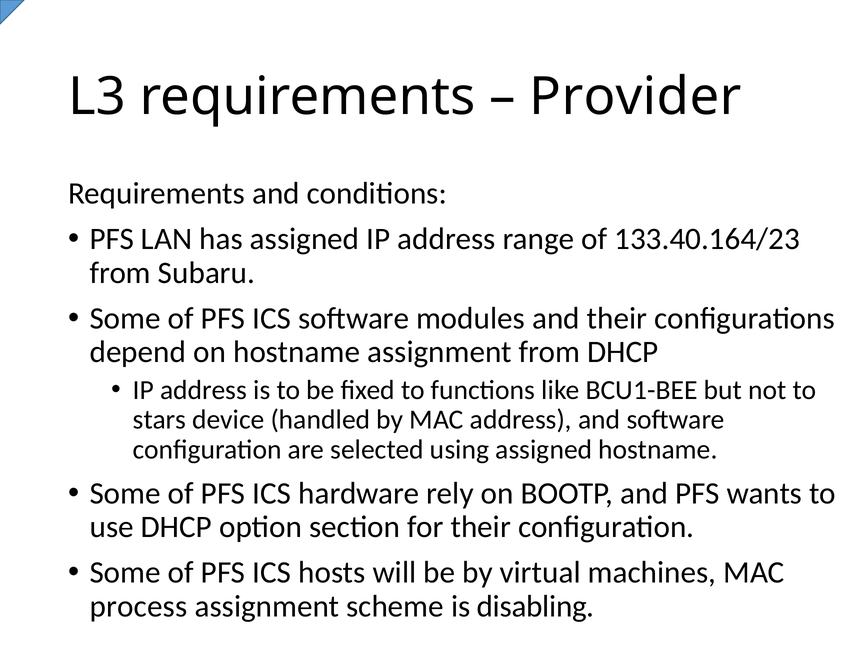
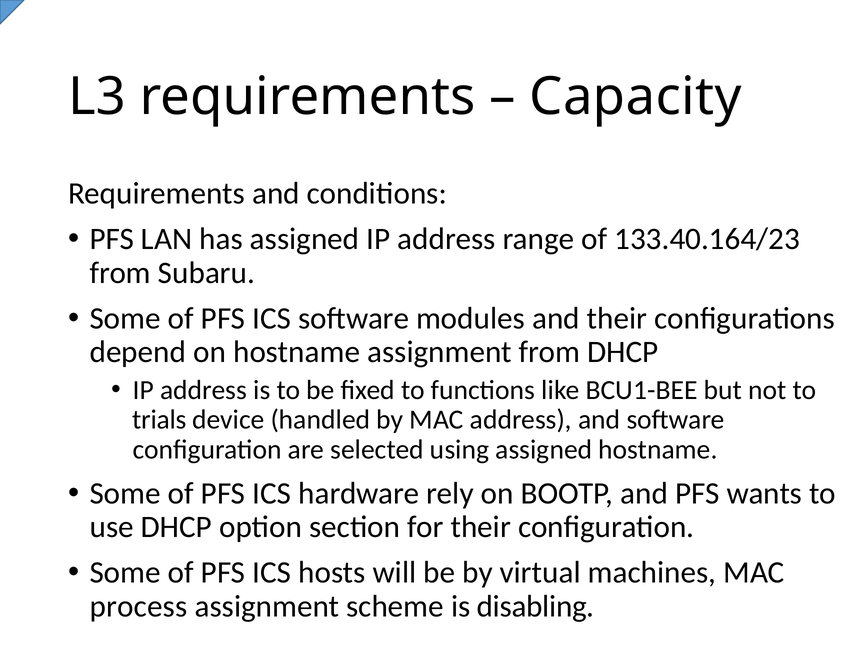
Provider: Provider -> Capacity (635, 97)
stars: stars -> trials (159, 420)
